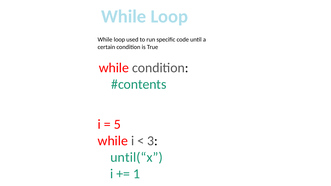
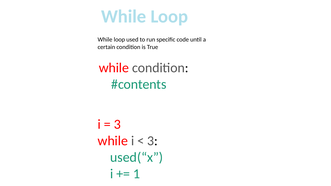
5: 5 -> 3 (117, 124)
until(“x: until(“x -> used(“x (137, 157)
